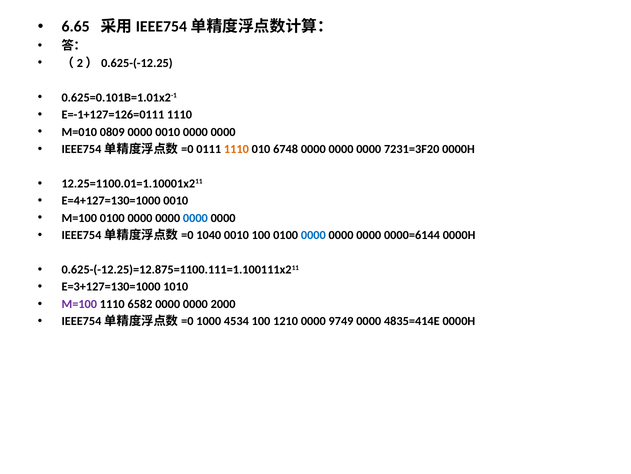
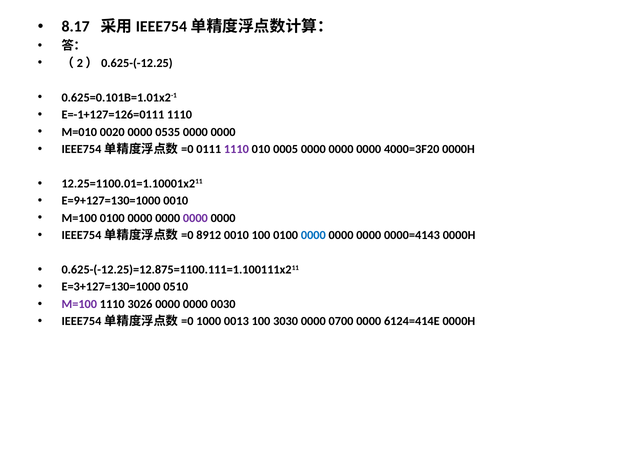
6.65: 6.65 -> 8.17 (76, 27)
0809: 0809 -> 0020 (112, 132)
0000 0010: 0010 -> 0535 (168, 132)
1110 colour: orange -> purple (236, 149)
6748: 6748 -> 0005 (286, 149)
7231=3F20: 7231=3F20 -> 4000=3F20 (412, 149)
E=4+127=130=1000: E=4+127=130=1000 -> E=9+127=130=1000 (111, 201)
0000 colour: blue -> purple (195, 218)
1040: 1040 -> 8912 (209, 235)
0000=6144: 0000=6144 -> 0000=4143 (412, 235)
1010: 1010 -> 0510 (176, 286)
6582: 6582 -> 3026 (140, 304)
2000: 2000 -> 0030 (223, 304)
4534: 4534 -> 0013 (236, 321)
1210: 1210 -> 3030 (286, 321)
9749: 9749 -> 0700 (341, 321)
4835=414E: 4835=414E -> 6124=414E (412, 321)
